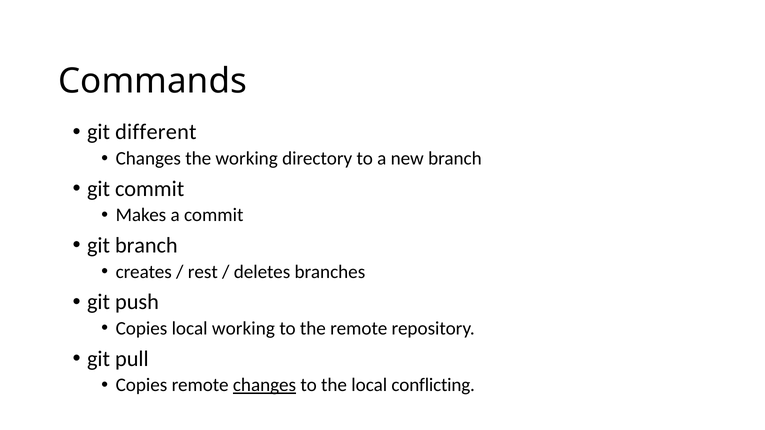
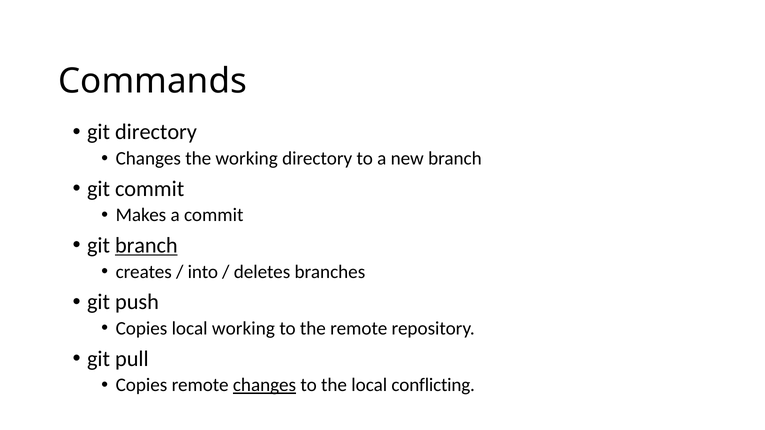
git different: different -> directory (156, 132)
branch underline: none -> present (146, 246)
rest: rest -> into (203, 272)
